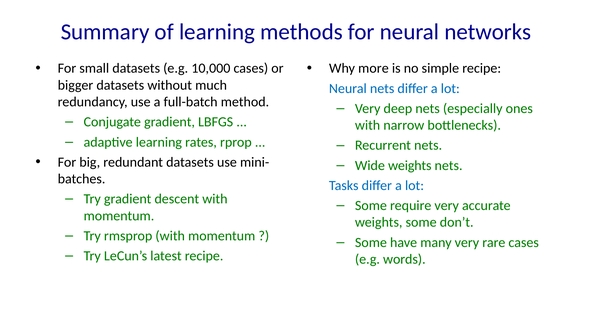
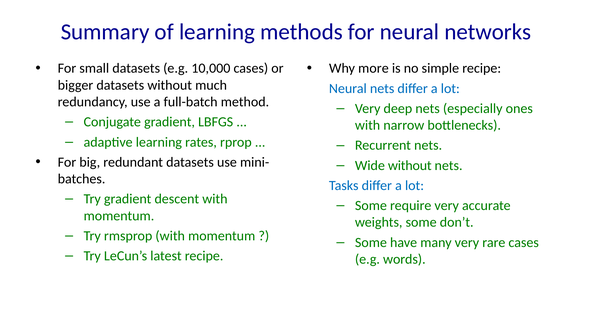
Wide weights: weights -> without (410, 165)
